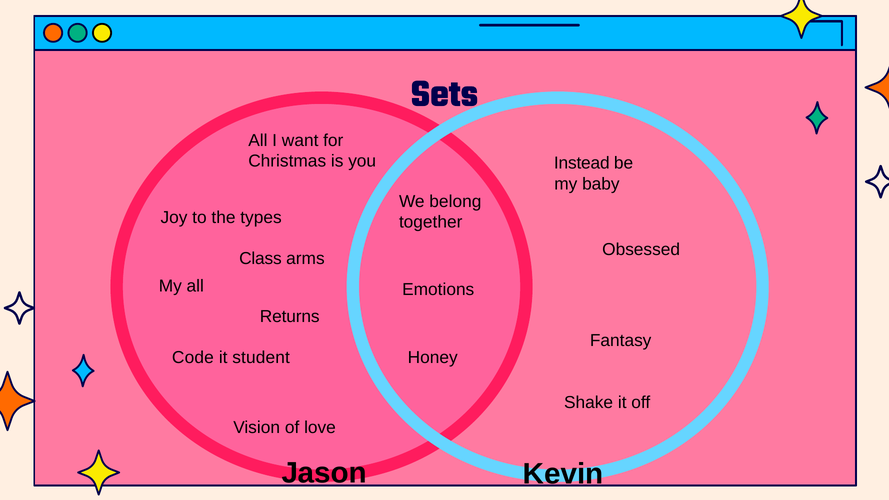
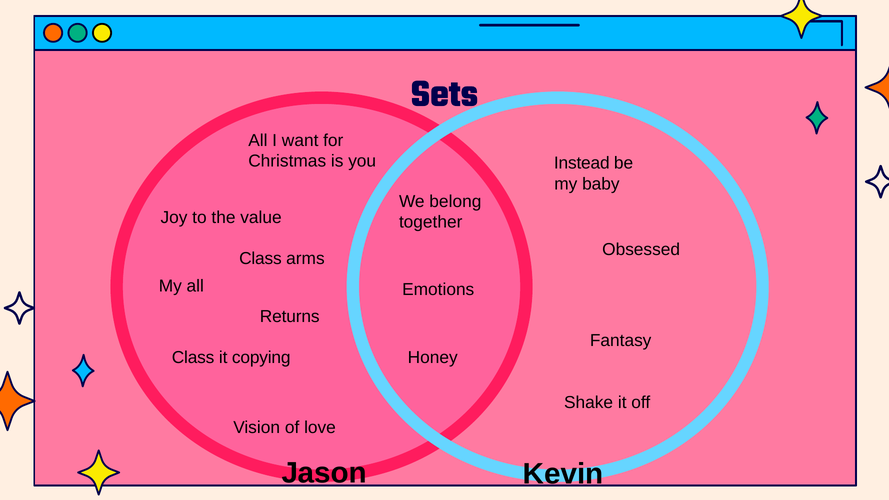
types: types -> value (261, 217)
Code: Code -> Class (193, 358)
student: student -> copying (261, 358)
